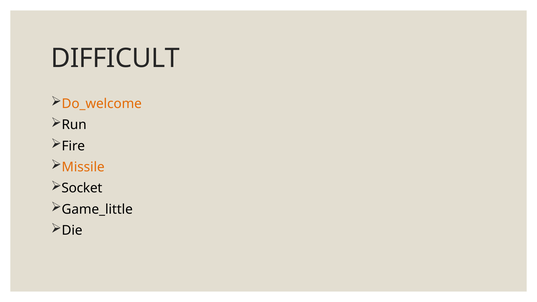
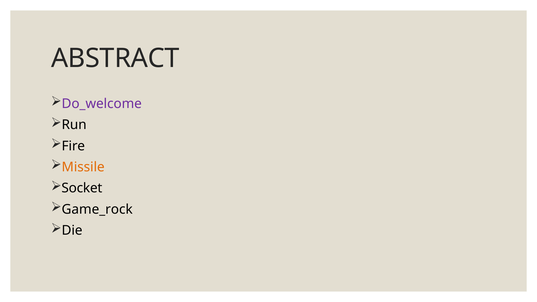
DIFFICULT: DIFFICULT -> ABSTRACT (115, 58)
Do_welcome colour: orange -> purple (102, 104)
Game_little: Game_little -> Game_rock (97, 209)
